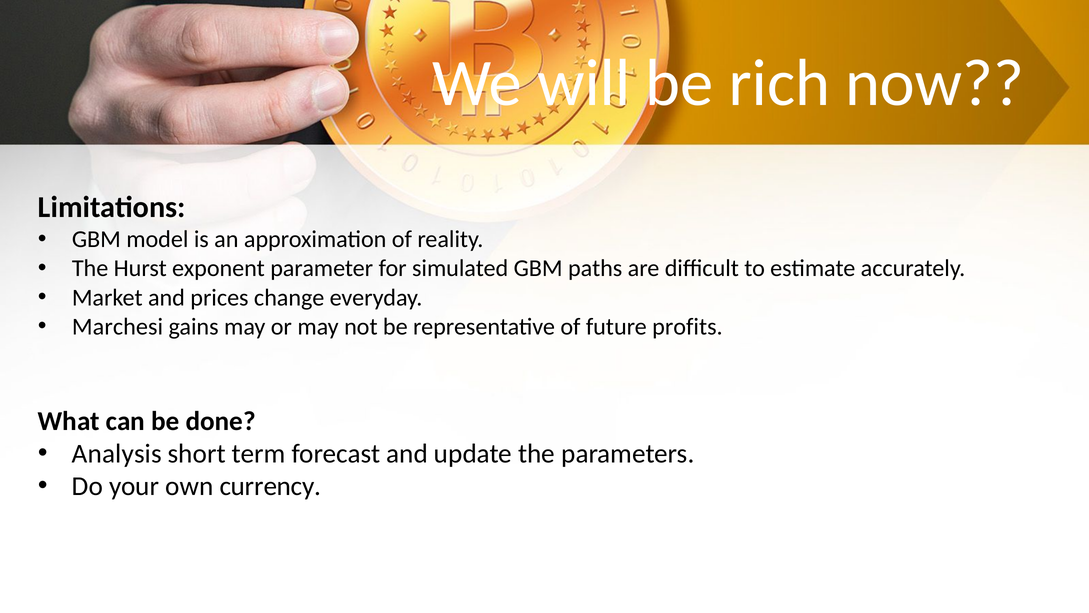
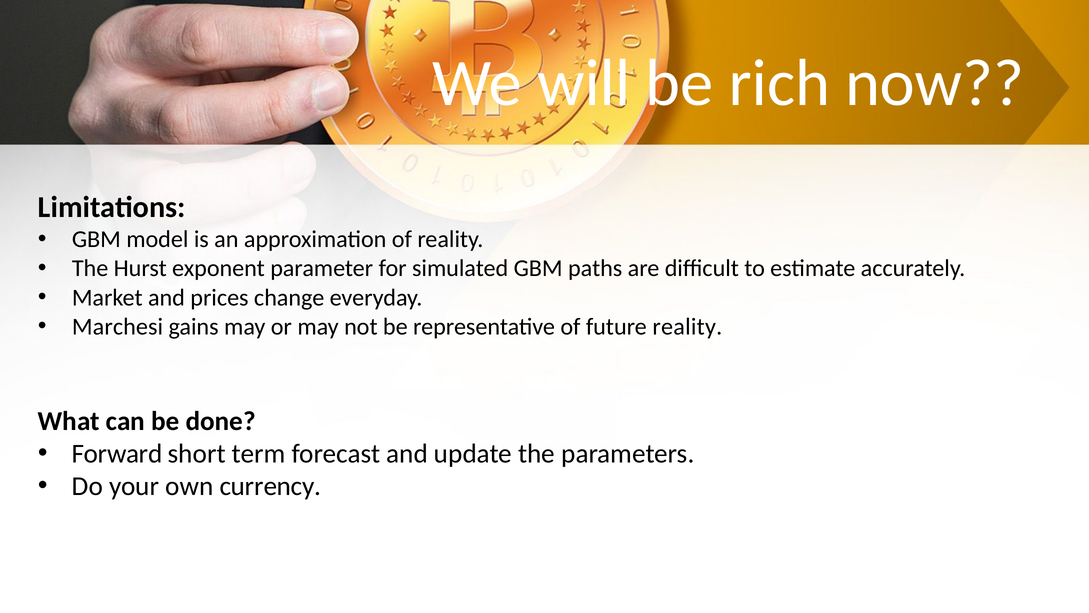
future profits: profits -> reality (687, 326)
Analysis: Analysis -> Forward (117, 453)
